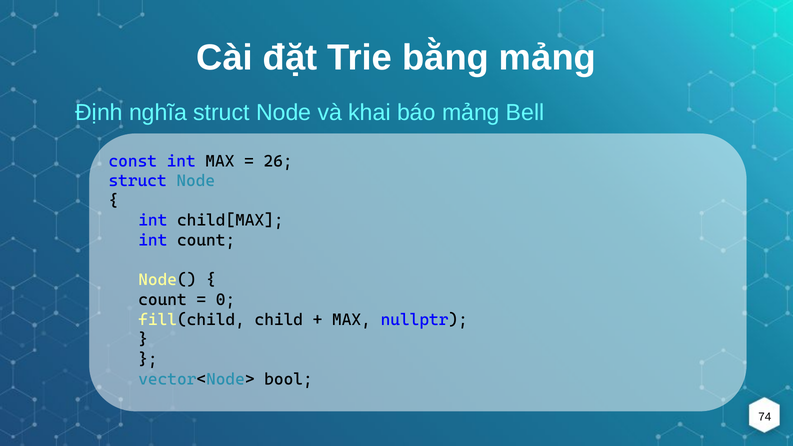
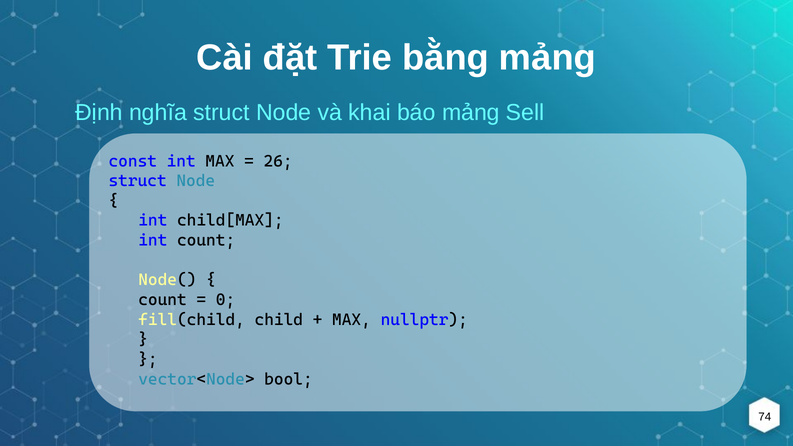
Bell: Bell -> Sell (525, 113)
